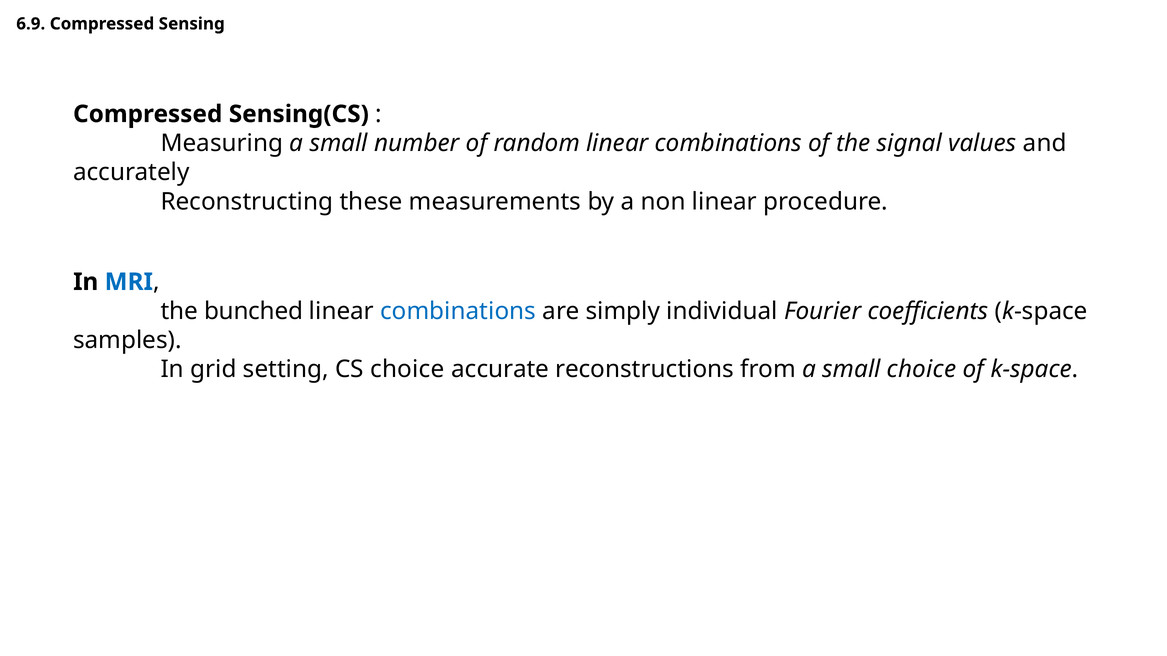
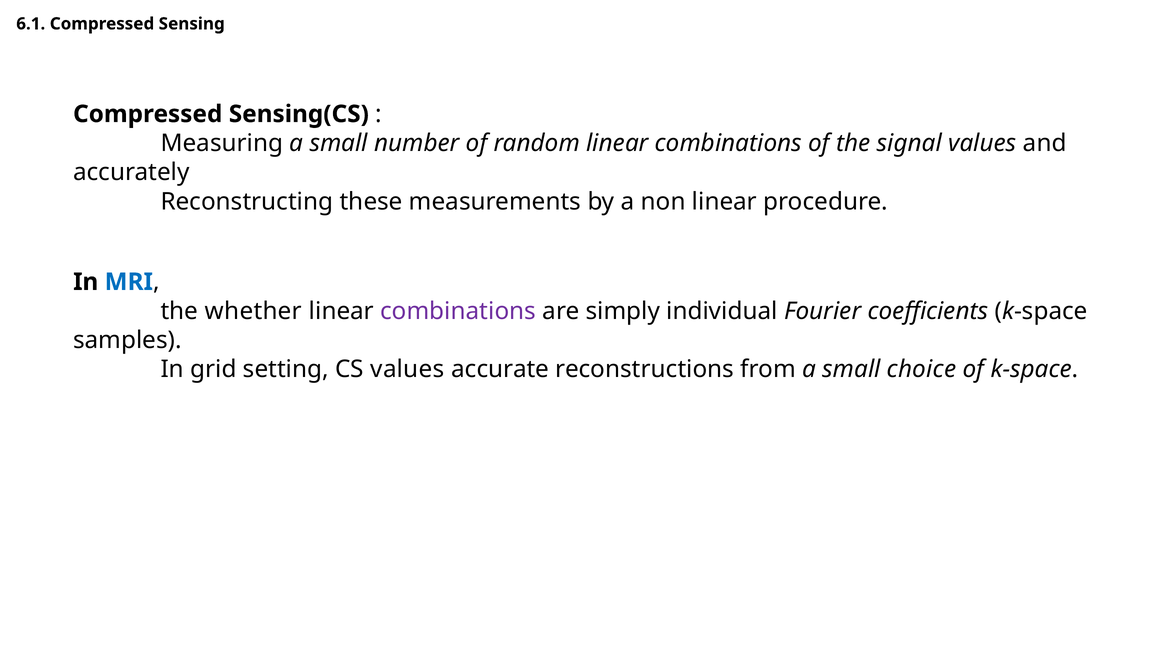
6.9: 6.9 -> 6.1 (31, 24)
bunched: bunched -> whether (253, 311)
combinations colour: blue -> purple (458, 311)
CS choice: choice -> values (407, 370)
